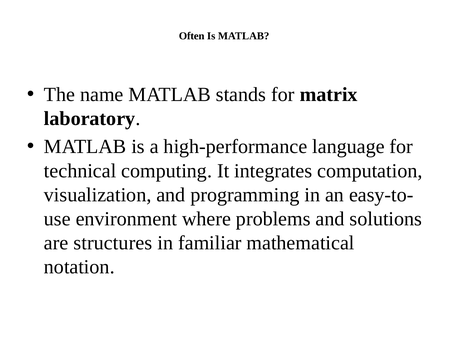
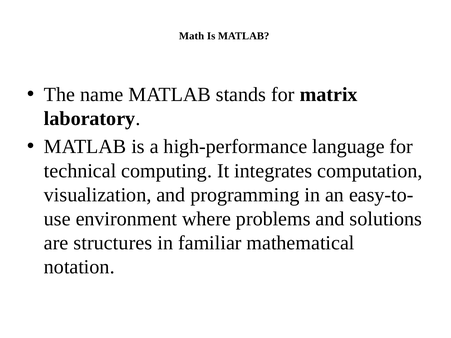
Often: Often -> Math (192, 36)
